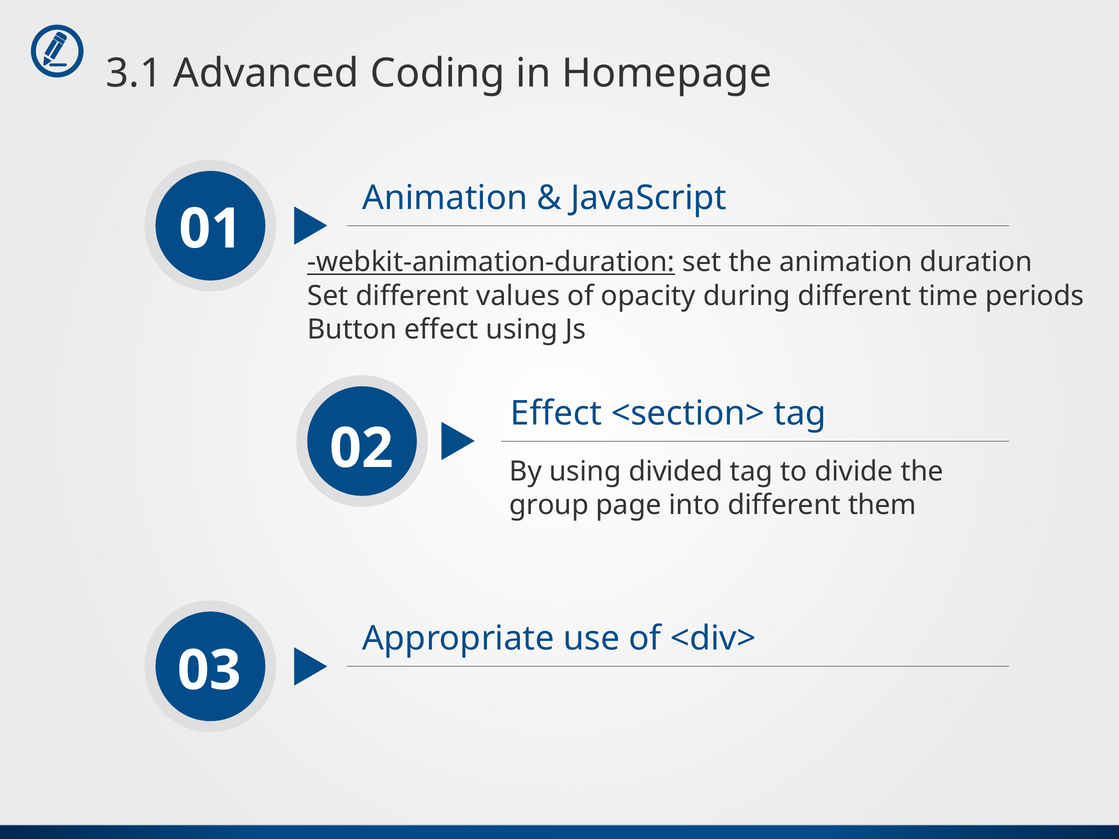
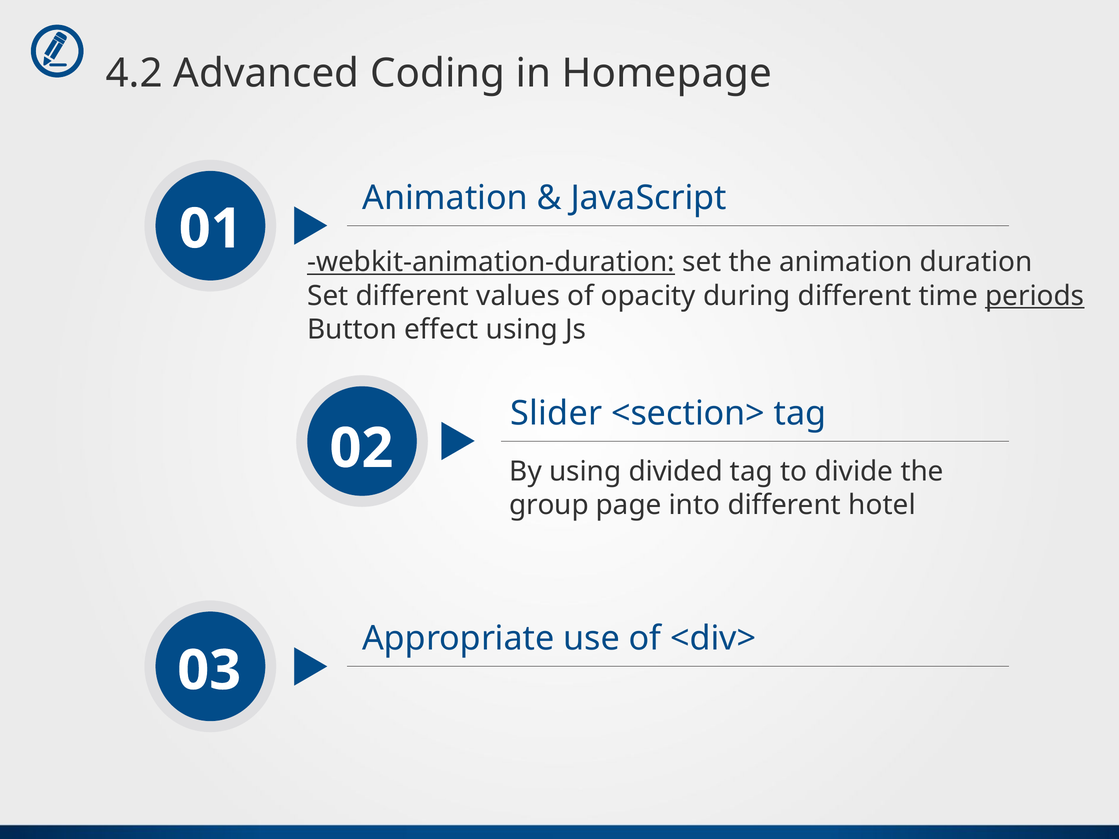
3.1: 3.1 -> 4.2 (134, 73)
periods underline: none -> present (1035, 296)
Effect: Effect -> Slider (556, 413)
them: them -> hotel (882, 505)
